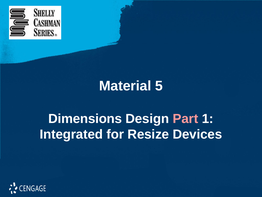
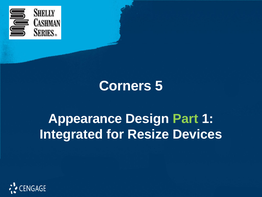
Material: Material -> Corners (125, 86)
Dimensions: Dimensions -> Appearance (85, 118)
Part colour: pink -> light green (185, 118)
